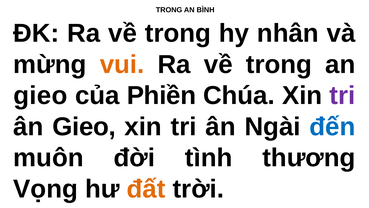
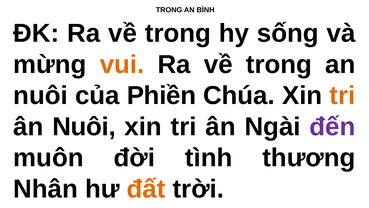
nhân: nhân -> sống (288, 33)
gieo: gieo -> nuôi (40, 95)
tri colour: purple -> orange (342, 95)
ân Gieo: Gieo -> Nuôi (84, 127)
đến colour: blue -> purple (332, 127)
Vọng: Vọng -> Nhân (46, 189)
